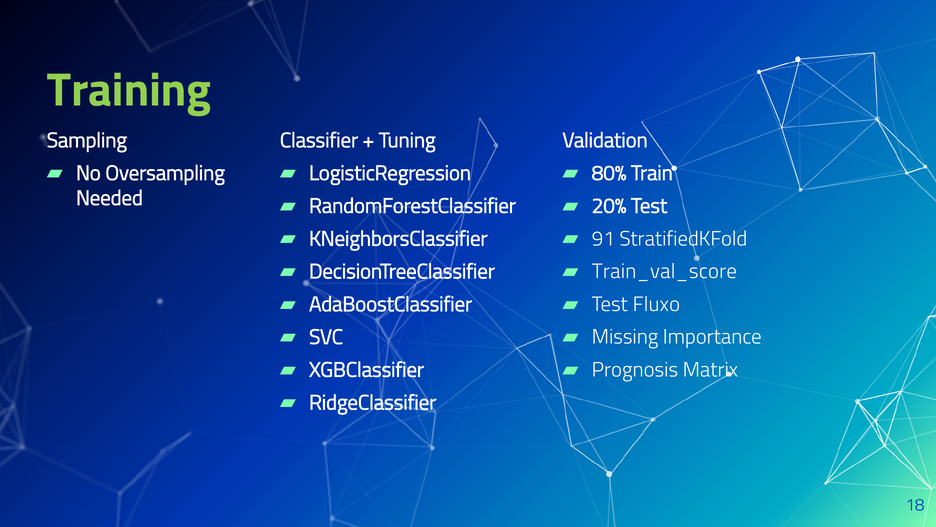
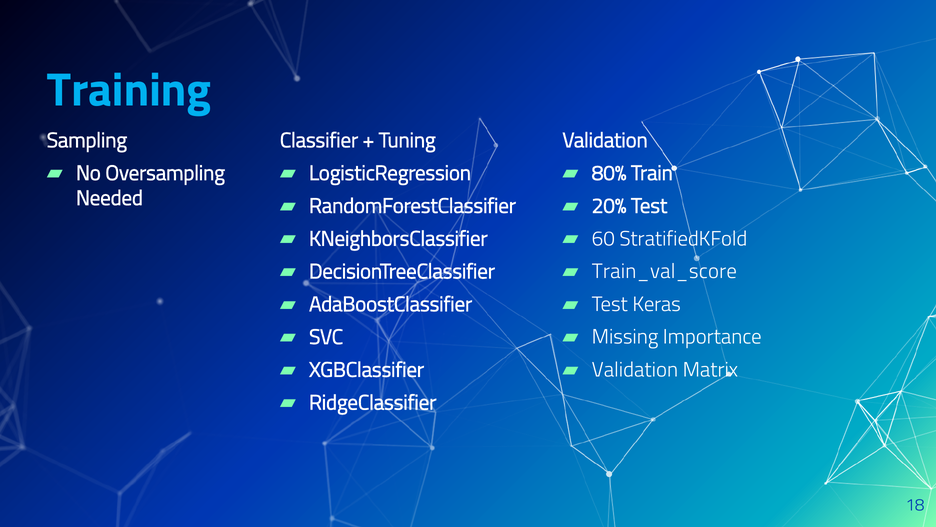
Training colour: light green -> light blue (129, 90)
91: 91 -> 60 (603, 238)
Fluxo: Fluxo -> Keras (657, 304)
Prognosis: Prognosis -> Validation (635, 370)
